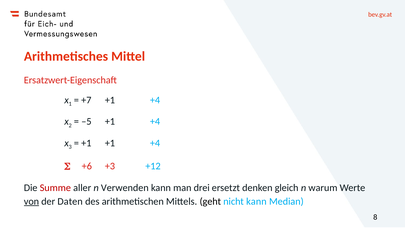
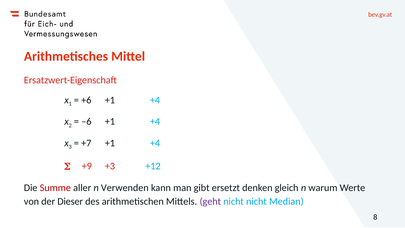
+7: +7 -> +6 (86, 100)
‒5: ‒5 -> ‒6 (86, 121)
+1: +1 -> +7 (86, 143)
+6: +6 -> +9 (87, 166)
drei: drei -> gibt (202, 188)
von underline: present -> none (31, 201)
Daten: Daten -> Dieser (70, 201)
geht colour: black -> purple (210, 201)
nicht kann: kann -> nicht (256, 201)
